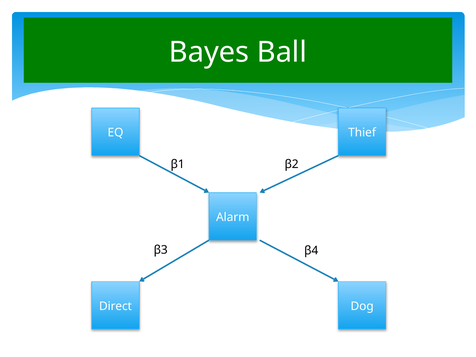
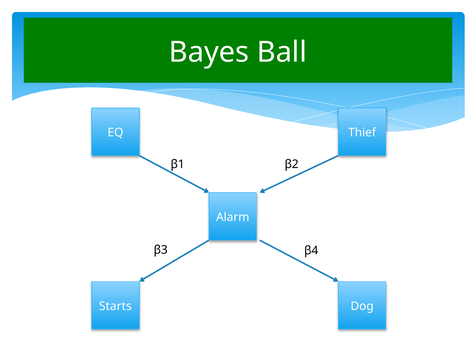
Direct: Direct -> Starts (115, 306)
